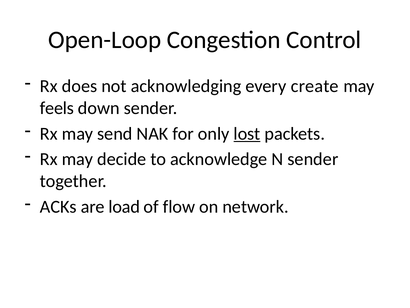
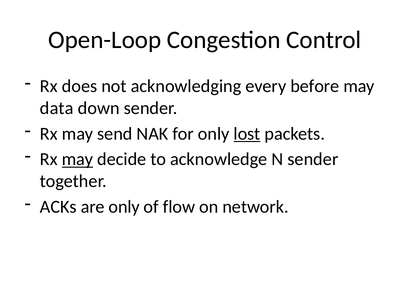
create: create -> before (315, 86)
feels: feels -> data (57, 108)
may underline: none -> present (78, 159)
are load: load -> only (124, 206)
